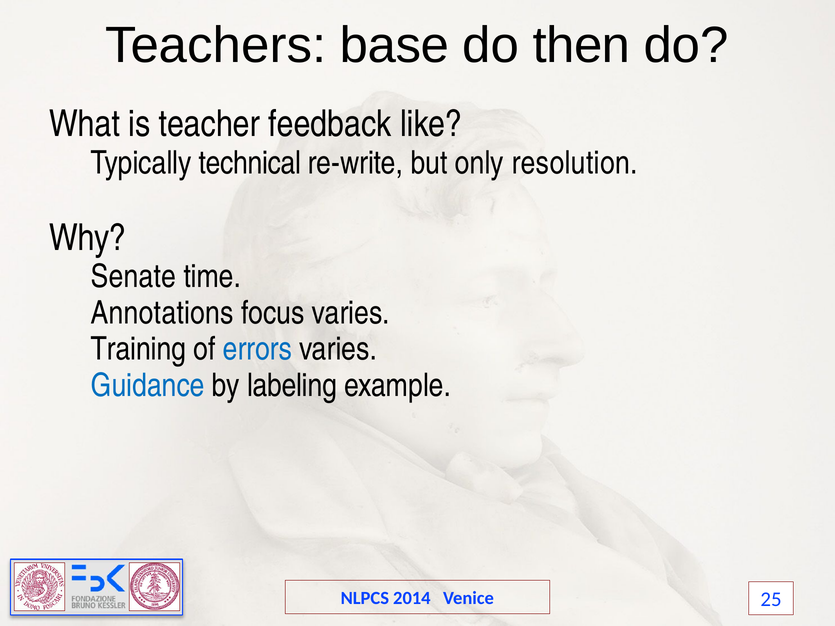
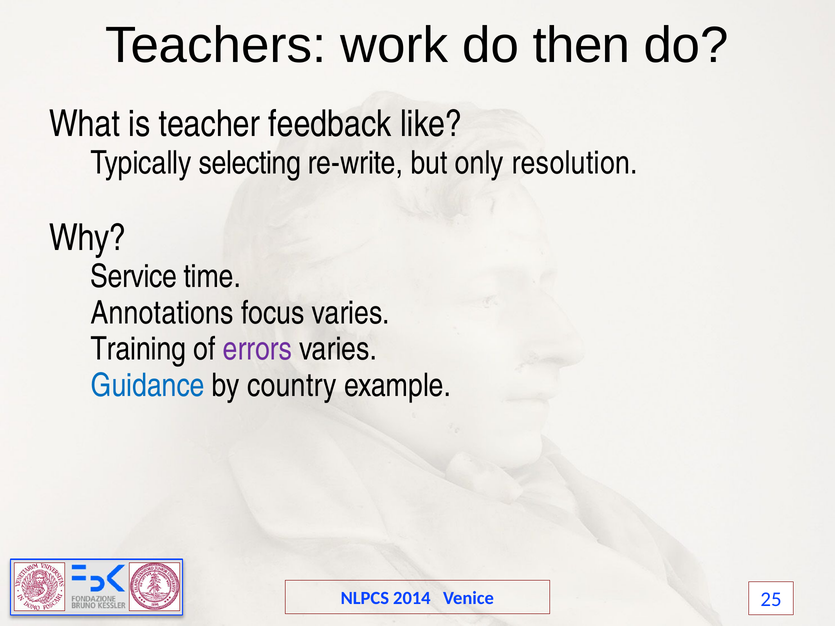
base: base -> work (394, 46)
technical: technical -> selecting (250, 163)
Senate: Senate -> Service (134, 277)
errors colour: blue -> purple (257, 349)
labeling: labeling -> country (292, 386)
